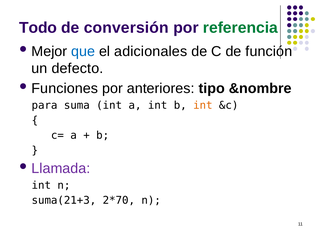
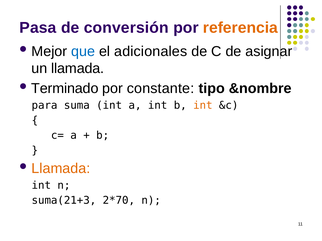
Todo: Todo -> Pasa (38, 28)
referencia colour: green -> orange (240, 28)
función: función -> asignar (269, 51)
un defecto: defecto -> llamada (78, 69)
Funciones: Funciones -> Terminado (65, 89)
anteriores: anteriores -> constante (161, 89)
Llamada colour: purple -> orange (61, 169)
